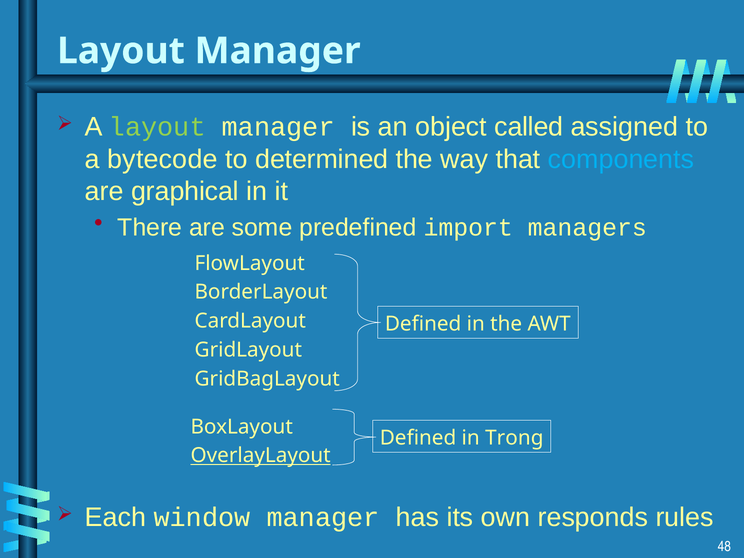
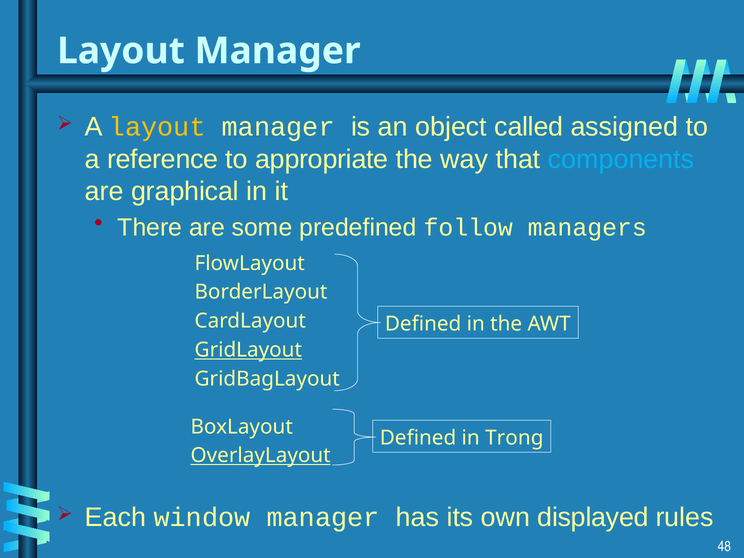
layout colour: light green -> yellow (157, 127)
bytecode: bytecode -> reference (163, 159)
determined: determined -> appropriate (322, 159)
import: import -> follow (468, 227)
GridLayout underline: none -> present (248, 350)
responds: responds -> displayed (593, 518)
